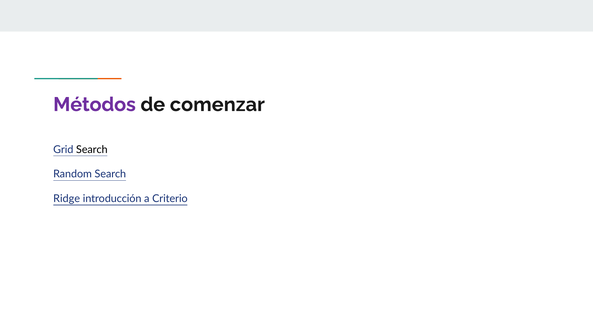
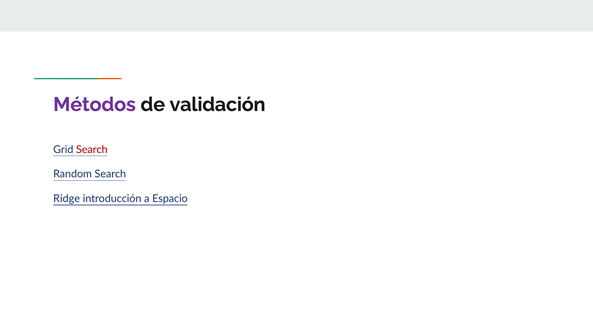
comenzar: comenzar -> validación (217, 105)
Search colour: black -> red (92, 150)
Criterio: Criterio -> Espacio (170, 199)
